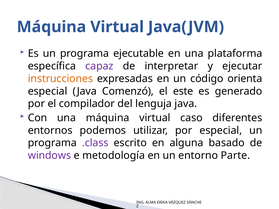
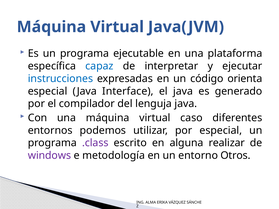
capaz colour: purple -> blue (99, 66)
instrucciones colour: orange -> blue (60, 79)
Comenzó: Comenzó -> Interface (128, 91)
el este: este -> java (183, 91)
basado: basado -> realizar (227, 143)
Parte: Parte -> Otros (235, 156)
